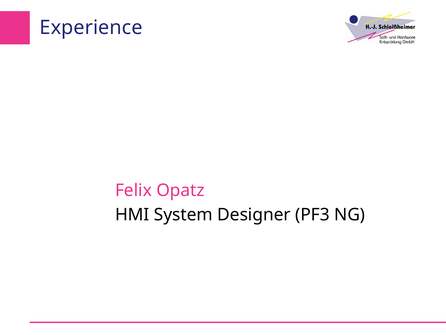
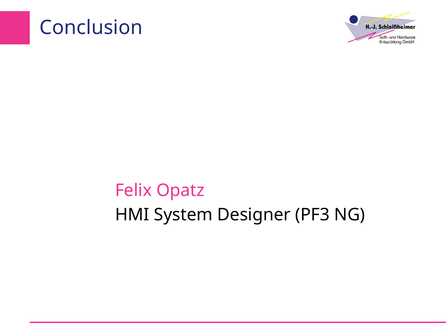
Experience: Experience -> Conclusion (91, 28)
